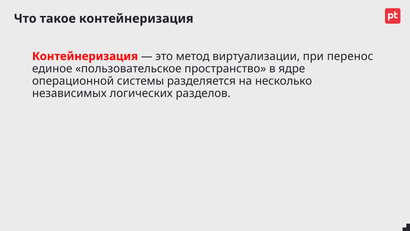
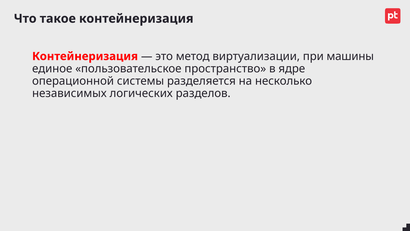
перенос: перенос -> машины (350, 56)
